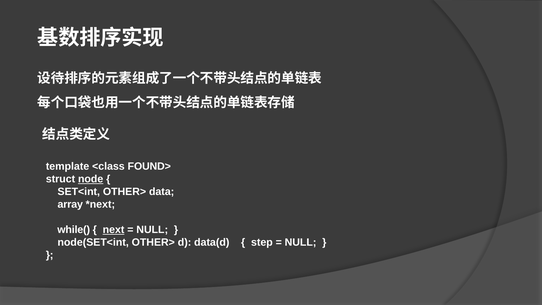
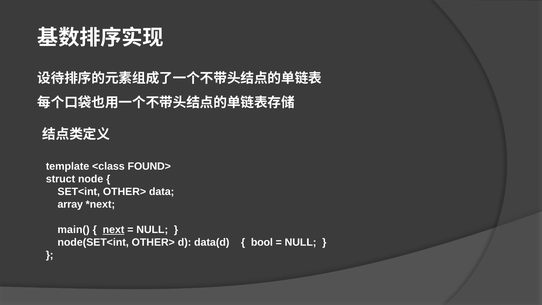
node underline: present -> none (91, 179)
while(: while( -> main( (74, 230)
step: step -> bool (262, 242)
